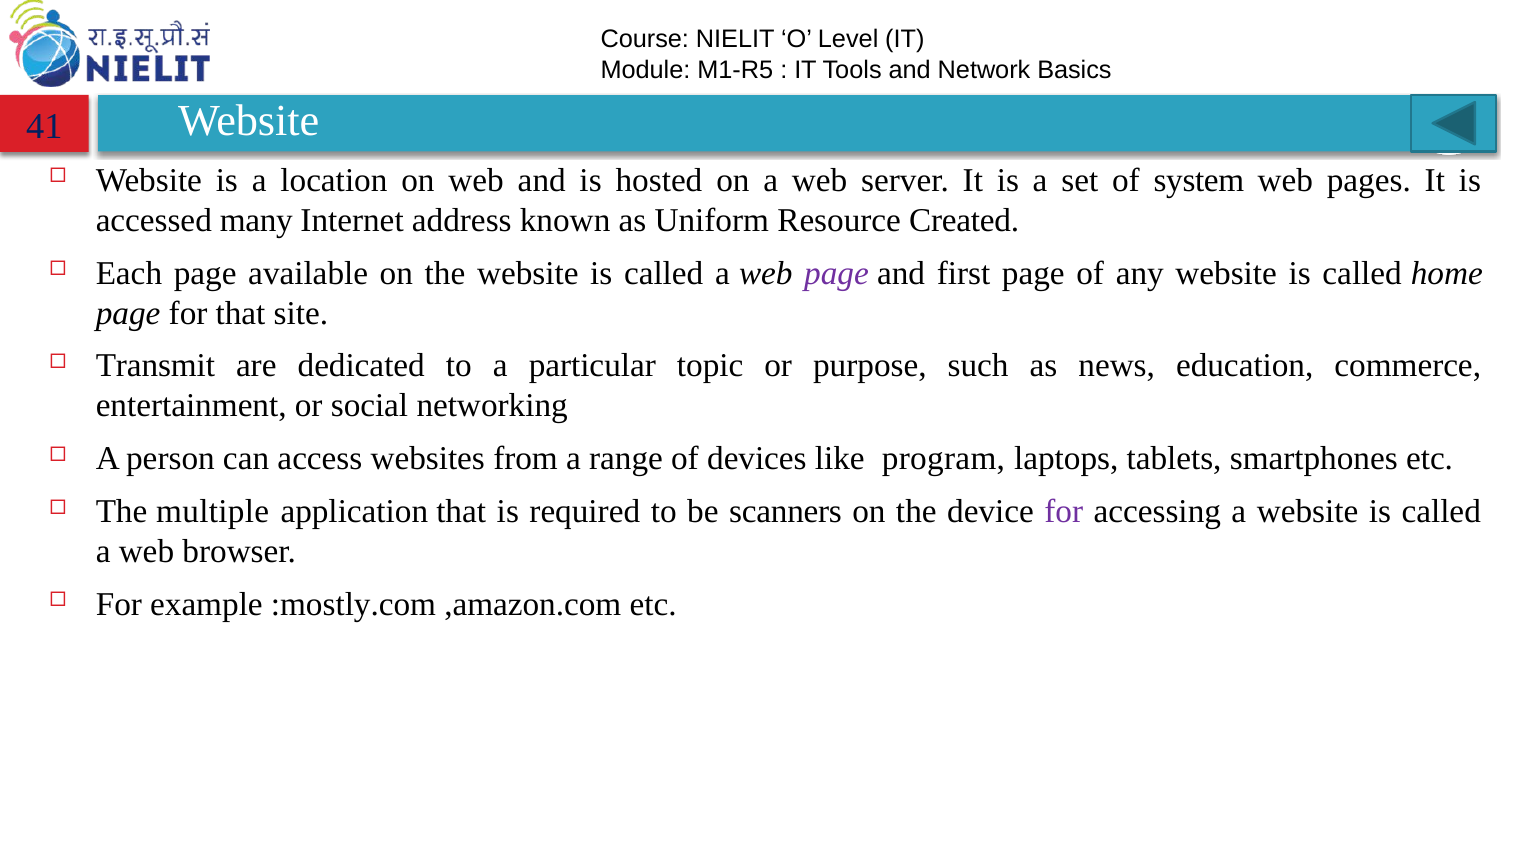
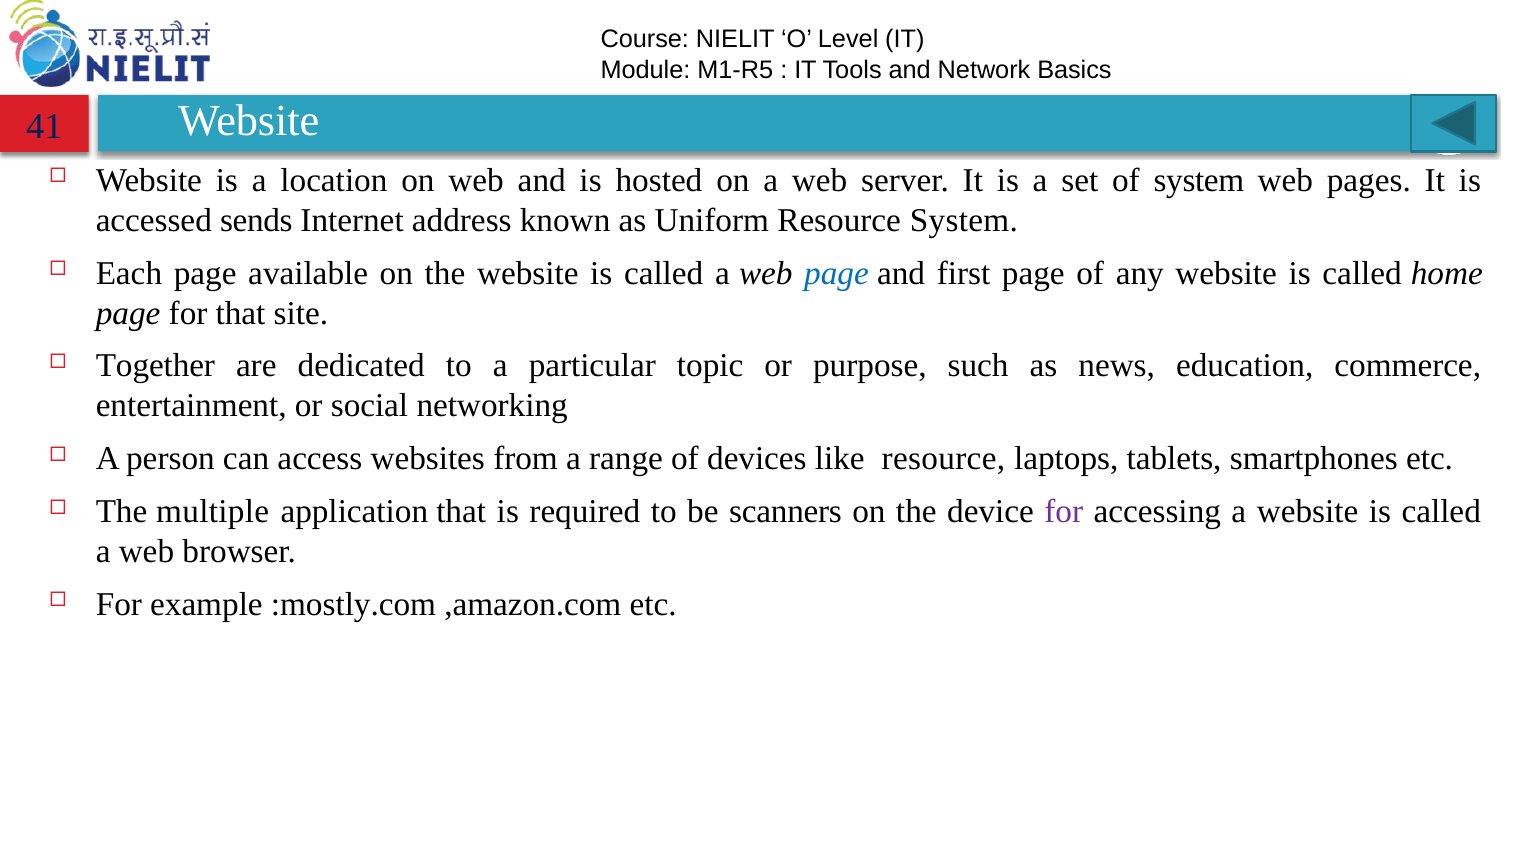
many: many -> sends (256, 220)
Resource Created: Created -> System (964, 220)
page colour: purple -> blue (837, 273)
Transmit: Transmit -> Together (155, 366)
like program: program -> resource (943, 459)
